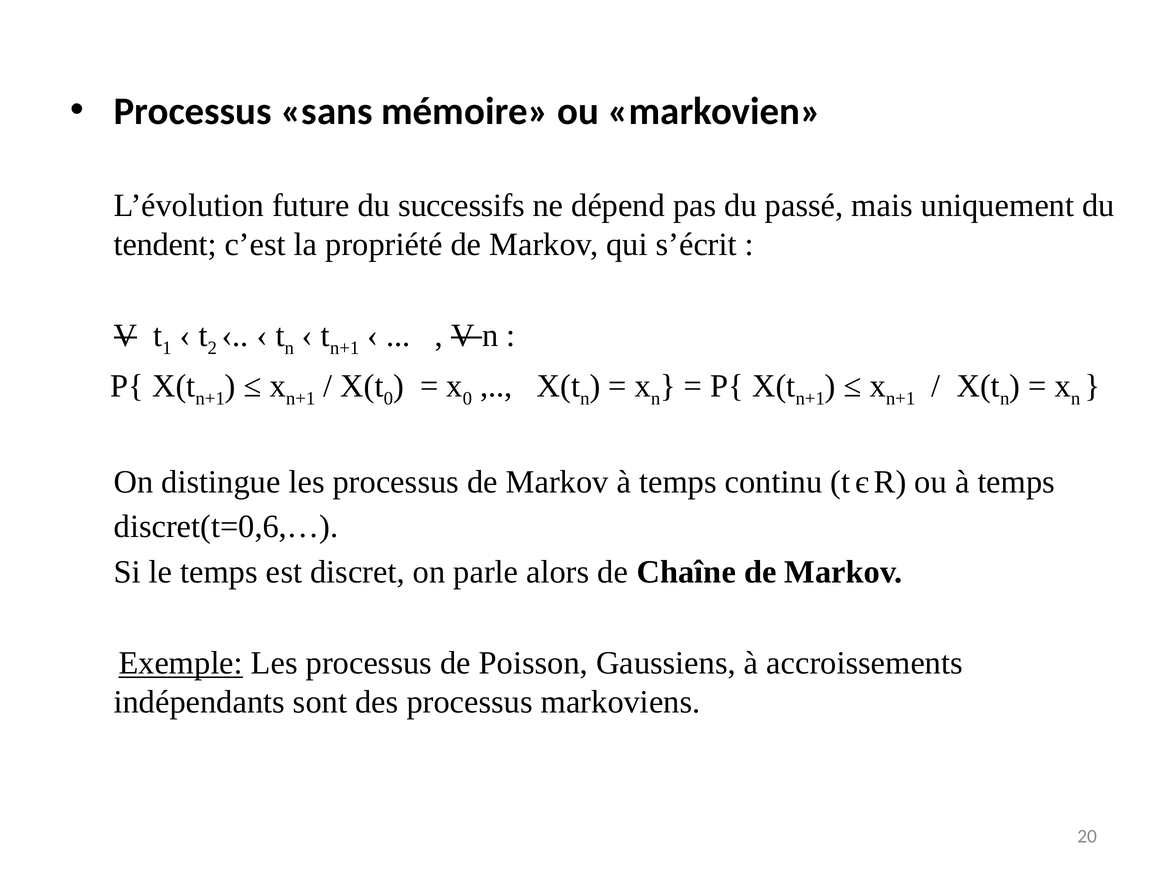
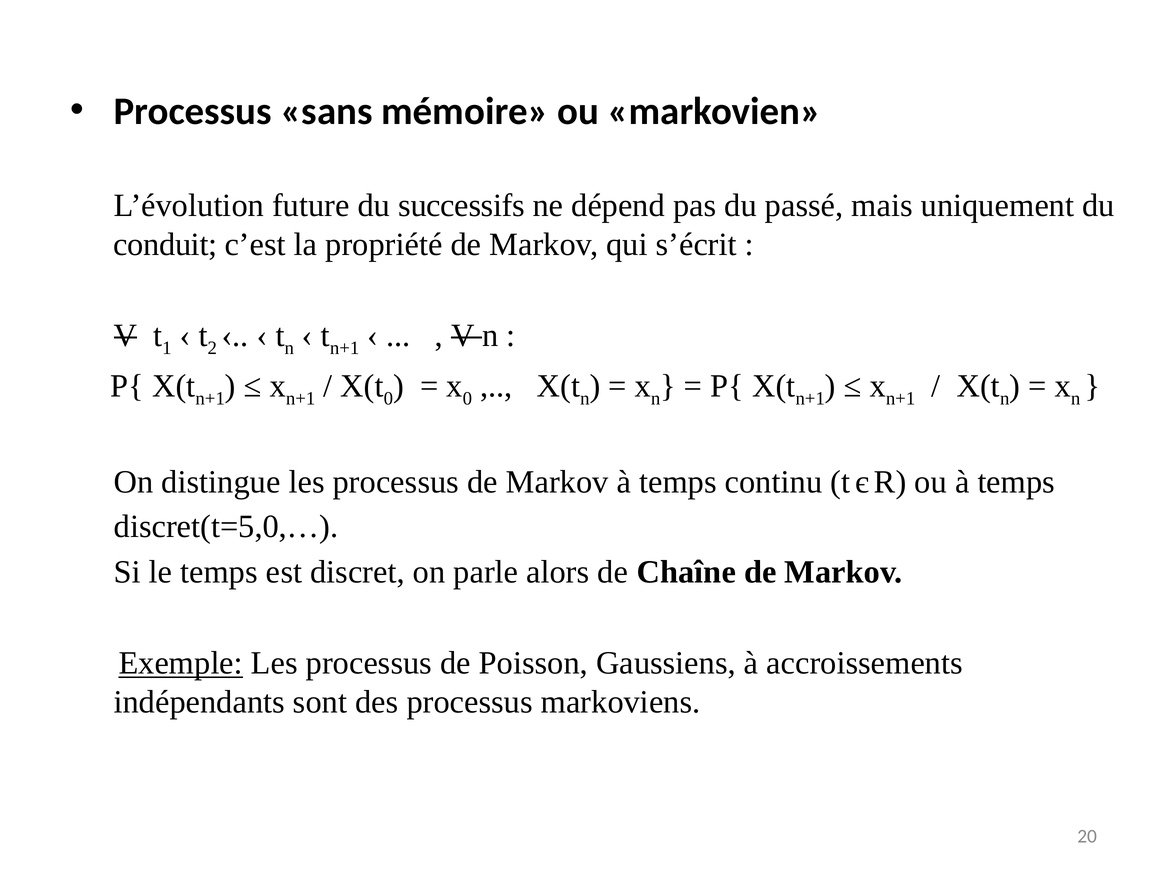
tendent: tendent -> conduit (165, 244)
discret(t=0,6,…: discret(t=0,6,… -> discret(t=5,0,… (226, 526)
